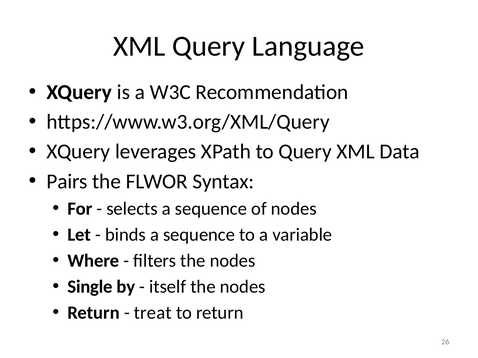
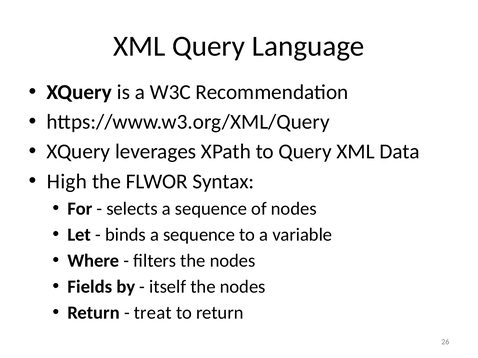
Pairs: Pairs -> High (67, 182)
Single: Single -> Fields (90, 287)
